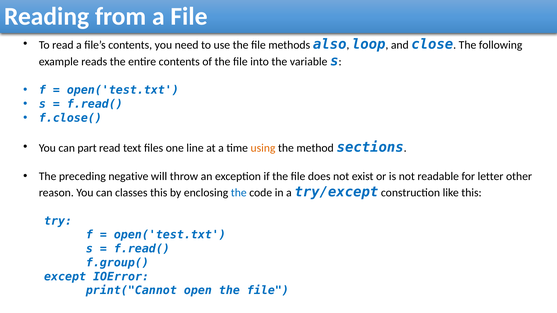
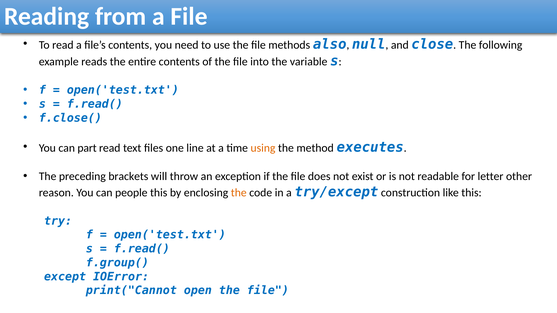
loop: loop -> null (369, 44)
sections: sections -> executes (370, 147)
negative: negative -> brackets (128, 176)
classes: classes -> people (131, 193)
the colour: blue -> orange (239, 193)
